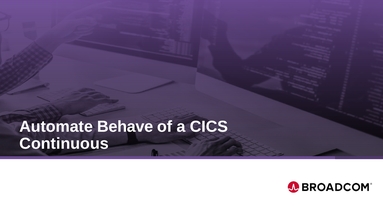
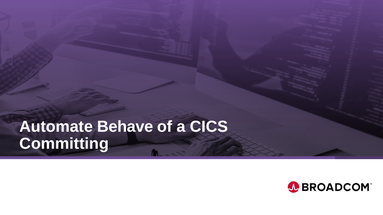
Continuous: Continuous -> Committing (64, 144)
